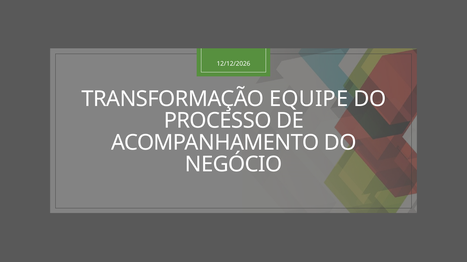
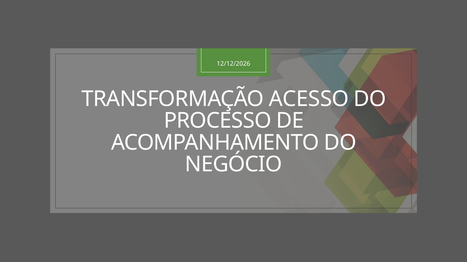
EQUIPE: EQUIPE -> ACESSO (309, 99)
